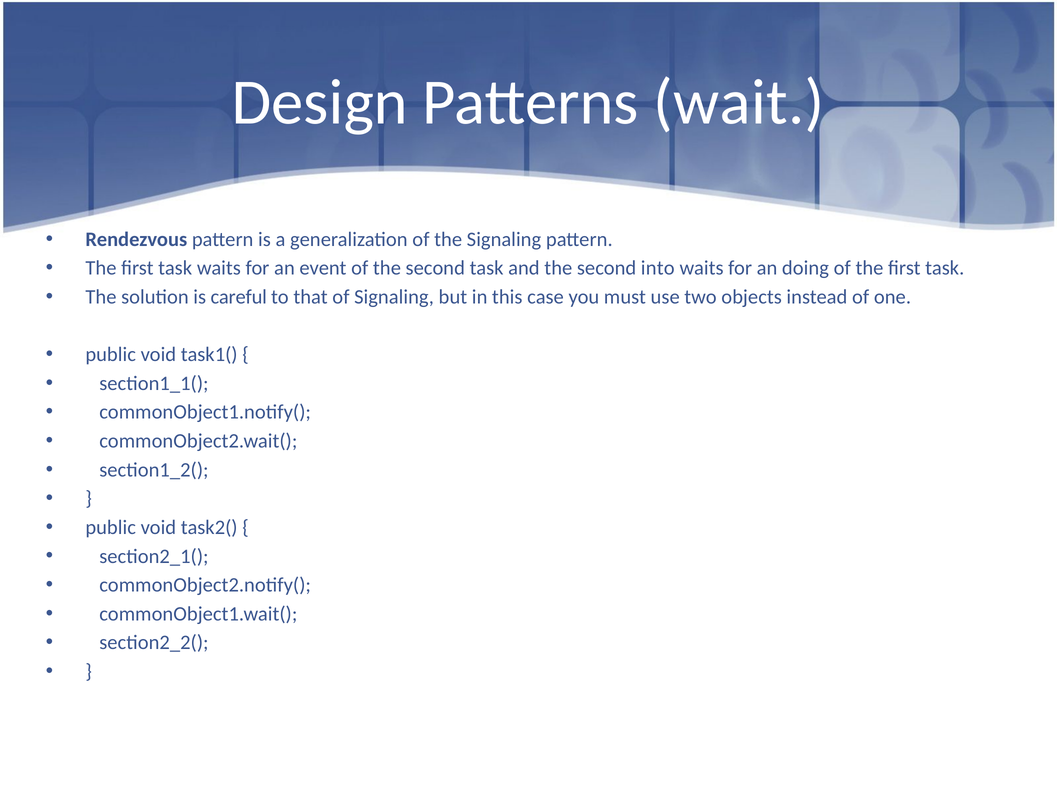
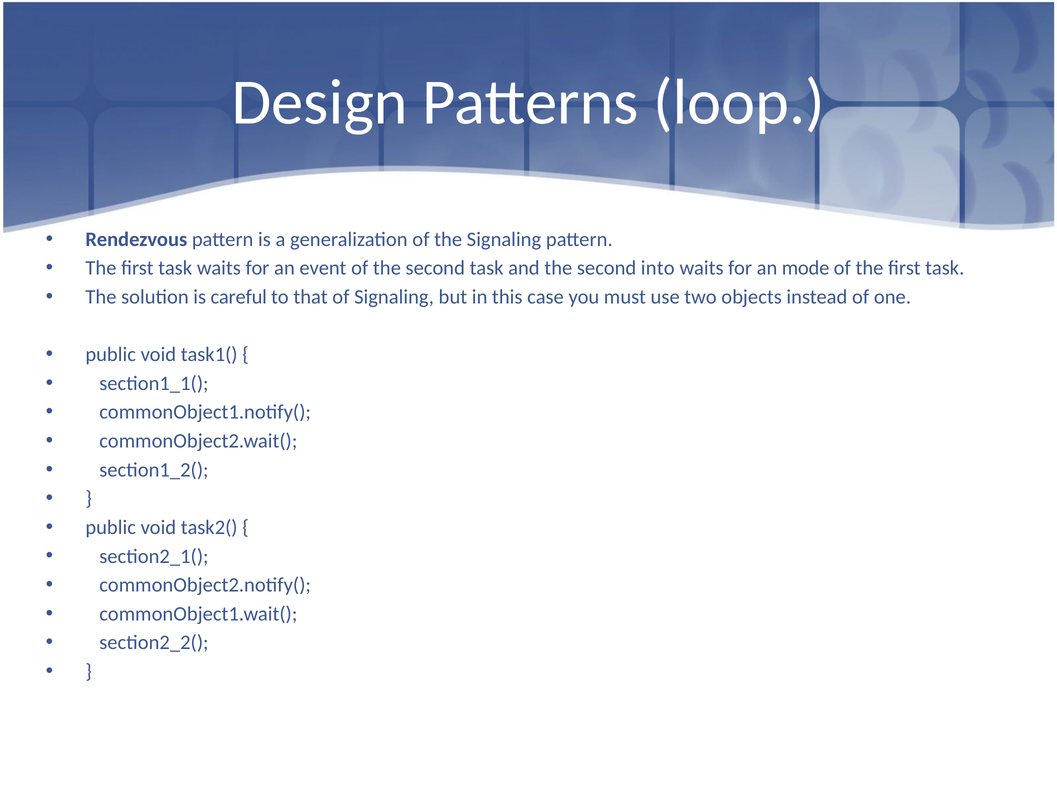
wait: wait -> loop (739, 102)
doing: doing -> mode (806, 268)
